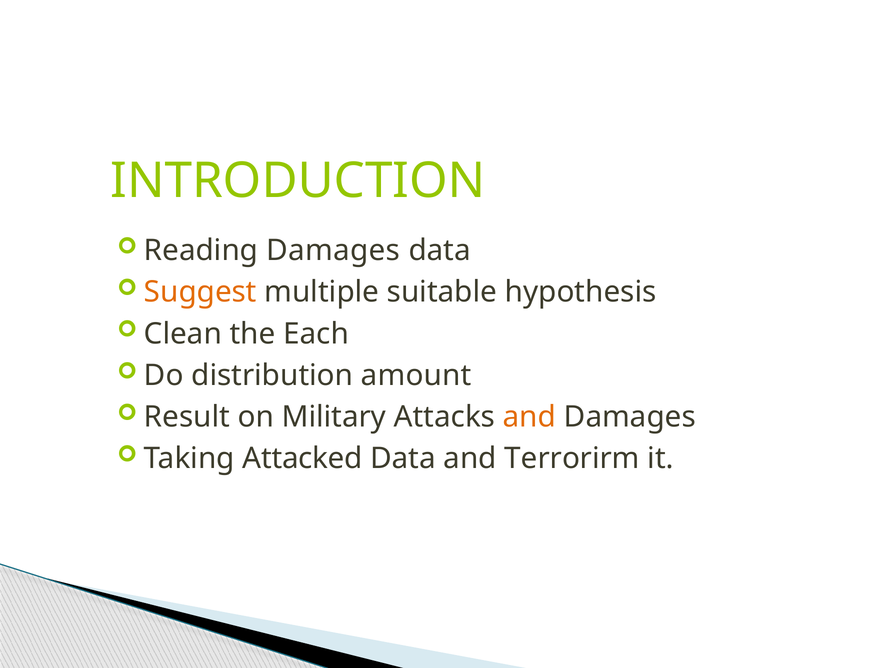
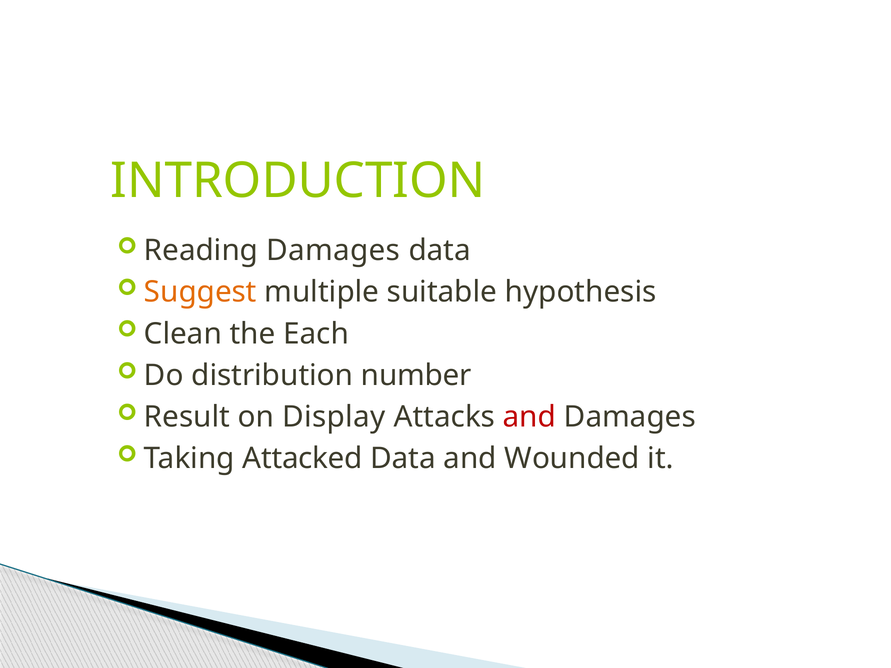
amount: amount -> number (416, 375)
Military: Military -> Display (334, 417)
and colour: orange -> red (529, 417)
Terrorirm: Terrorirm -> Wounded (572, 459)
